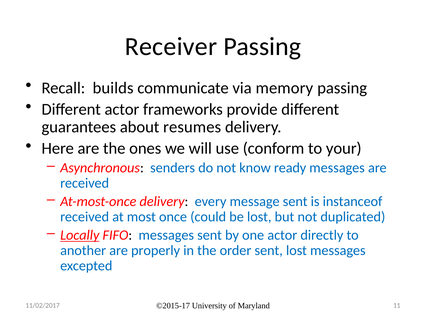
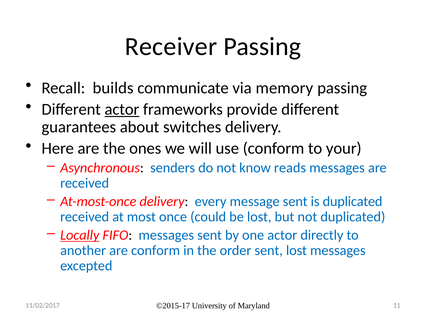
actor underline: none -> present (122, 109)
resumes: resumes -> switches (192, 127)
ready: ready -> reads (290, 168)
is instanceof: instanceof -> duplicated (353, 201)
are properly: properly -> conform (156, 250)
